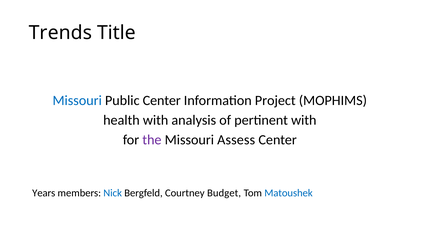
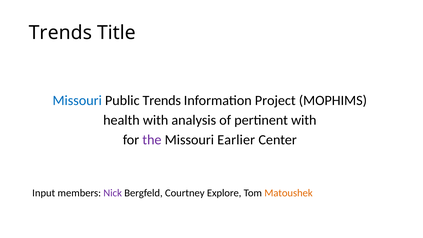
Public Center: Center -> Trends (162, 100)
Assess: Assess -> Earlier (236, 140)
Years: Years -> Input (44, 193)
Nick colour: blue -> purple (113, 193)
Budget: Budget -> Explore (224, 193)
Matoushek colour: blue -> orange (289, 193)
